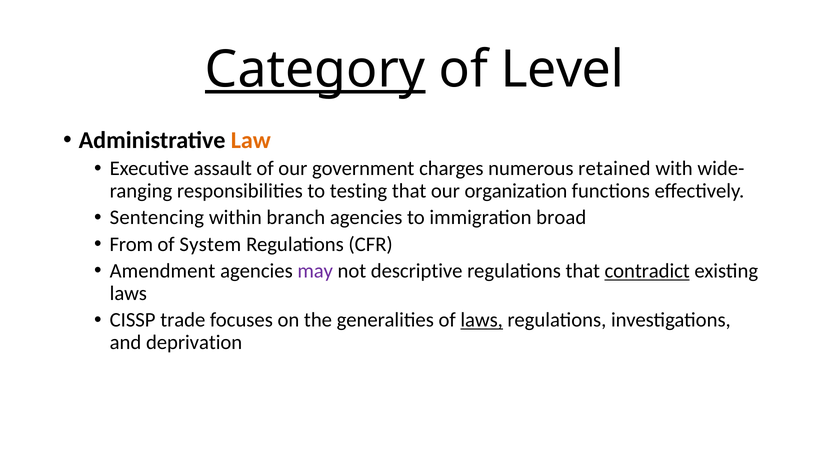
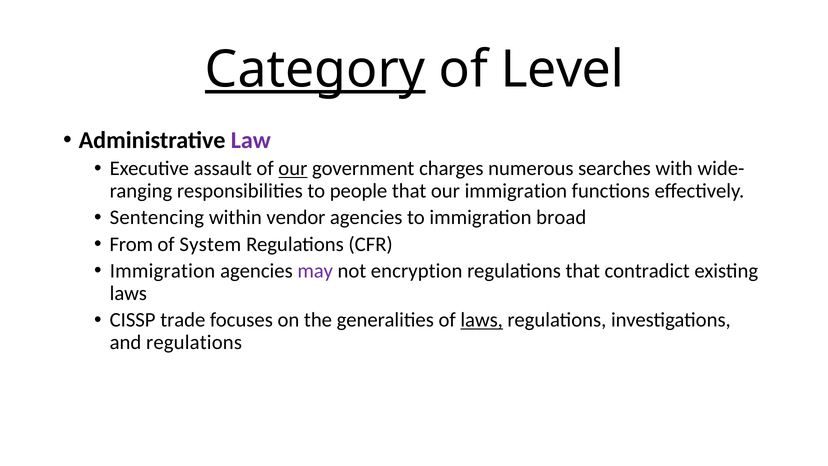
Law colour: orange -> purple (251, 140)
our underline: none -> present (293, 169)
retained: retained -> searches (615, 169)
testing: testing -> people (359, 191)
our organization: organization -> immigration (516, 191)
branch: branch -> vendor (296, 218)
Amendment: Amendment -> Immigration (162, 271)
descriptive: descriptive -> encryption (417, 271)
contradict underline: present -> none (647, 271)
and deprivation: deprivation -> regulations (194, 342)
